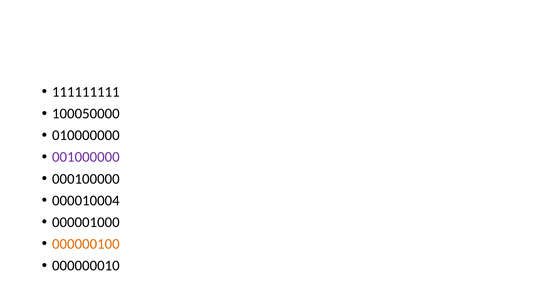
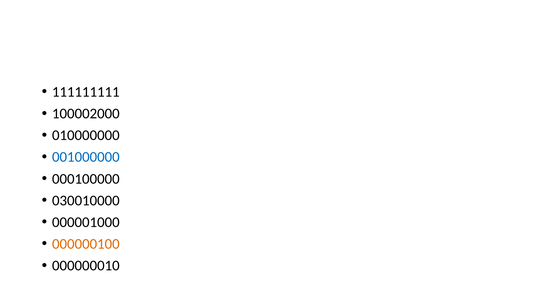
100050000: 100050000 -> 100002000 (86, 114)
001000000 colour: purple -> blue (86, 157)
000010004: 000010004 -> 030010000 (86, 201)
